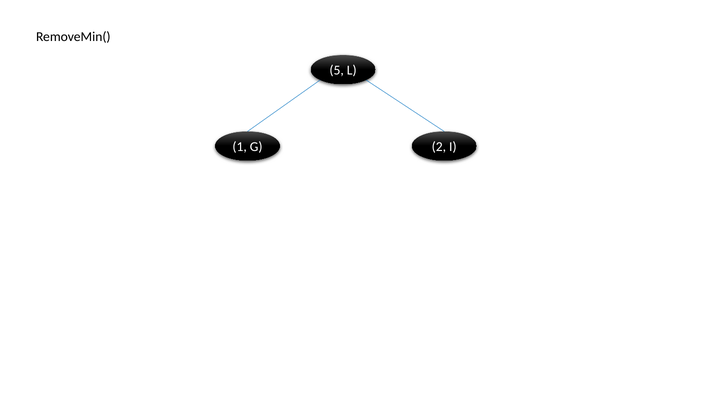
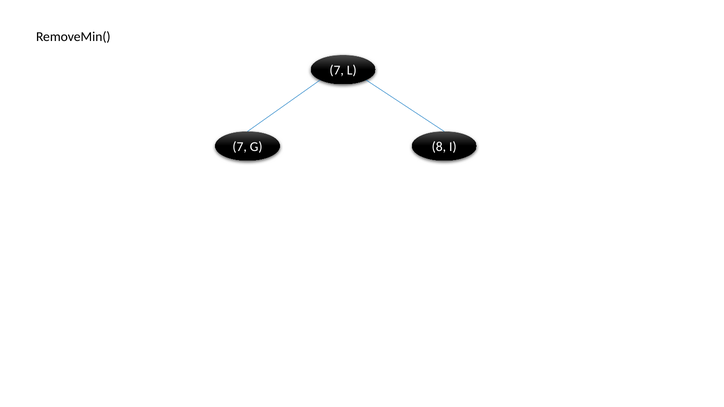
5: 5 -> 7 (337, 71)
1: 1 -> 7 (240, 147)
2: 2 -> 8 (439, 147)
